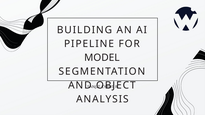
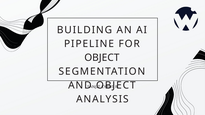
MODEL: MODEL -> OBJECT (102, 58)
